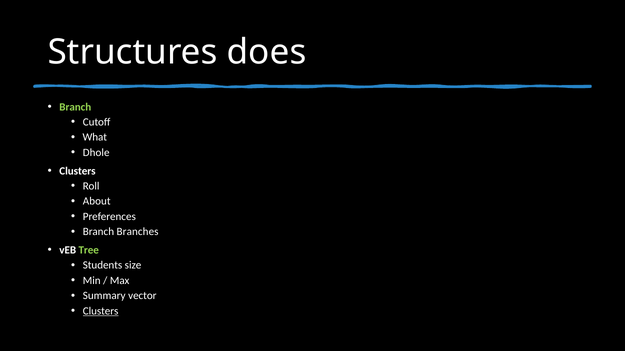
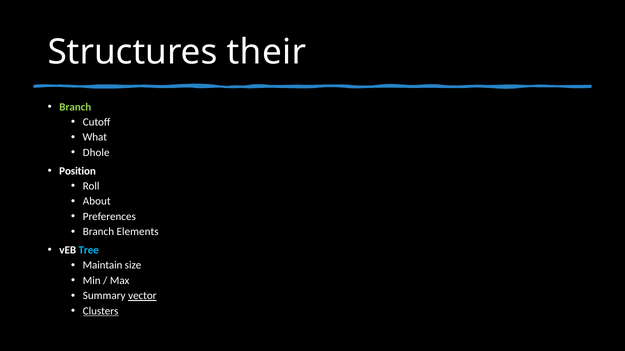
does: does -> their (267, 52)
Clusters: Clusters -> Position (78, 171)
Branches: Branches -> Elements (138, 232)
Tree colour: light green -> light blue (89, 251)
Students: Students -> Maintain (103, 266)
vector underline: none -> present (142, 296)
